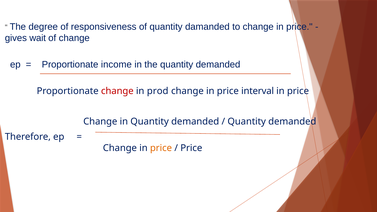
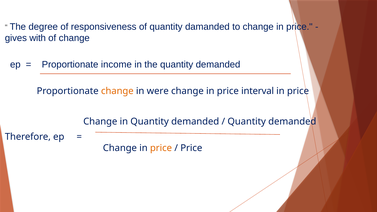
wait: wait -> with (38, 38)
change colour: red -> orange (117, 91)
prod: prod -> were (158, 91)
